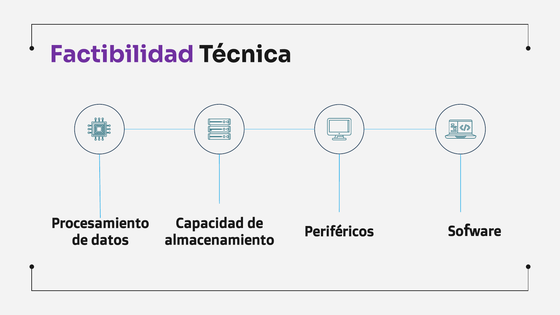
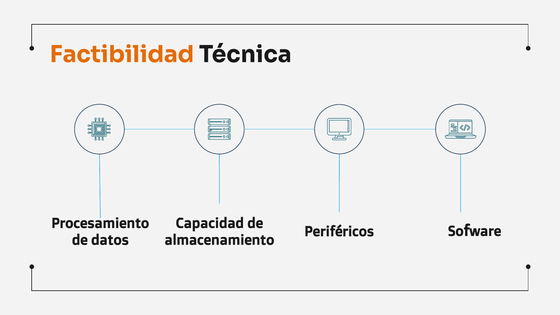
Factibilidad colour: purple -> orange (122, 54)
